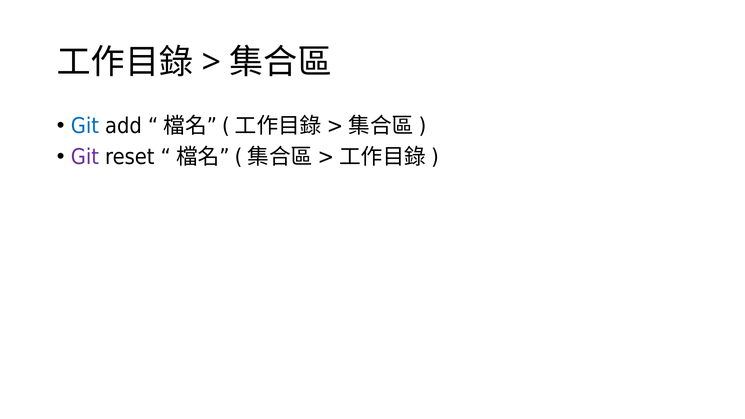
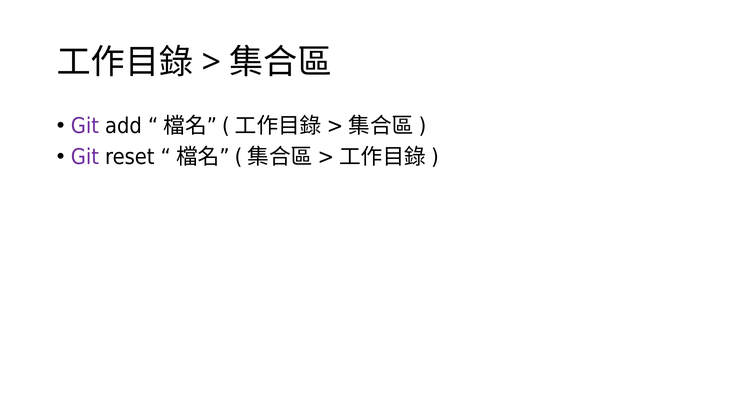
Git colour: blue -> purple (85, 126)
